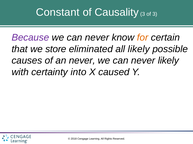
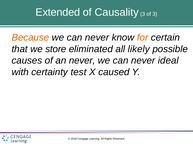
Constant: Constant -> Extended (58, 12)
Because colour: purple -> orange (30, 38)
never likely: likely -> ideal (168, 61)
into: into -> test (78, 72)
